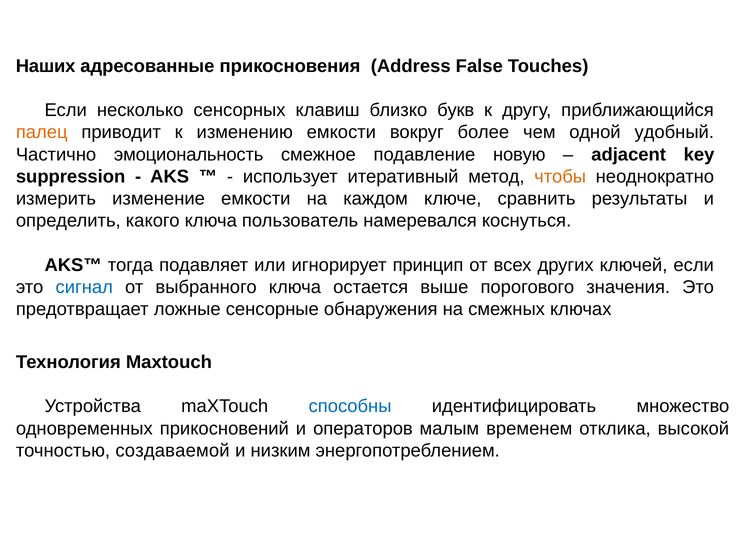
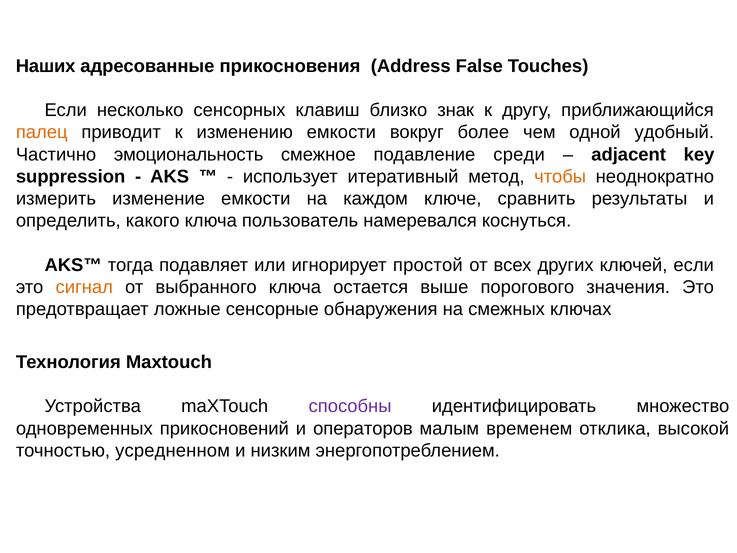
букв: букв -> знак (456, 110)
новую: новую -> среди (519, 154)
принцип: принцип -> простой (428, 265)
сигнал colour: blue -> orange (84, 287)
способны colour: blue -> purple (350, 406)
создаваемой: создаваемой -> усредненном (173, 450)
